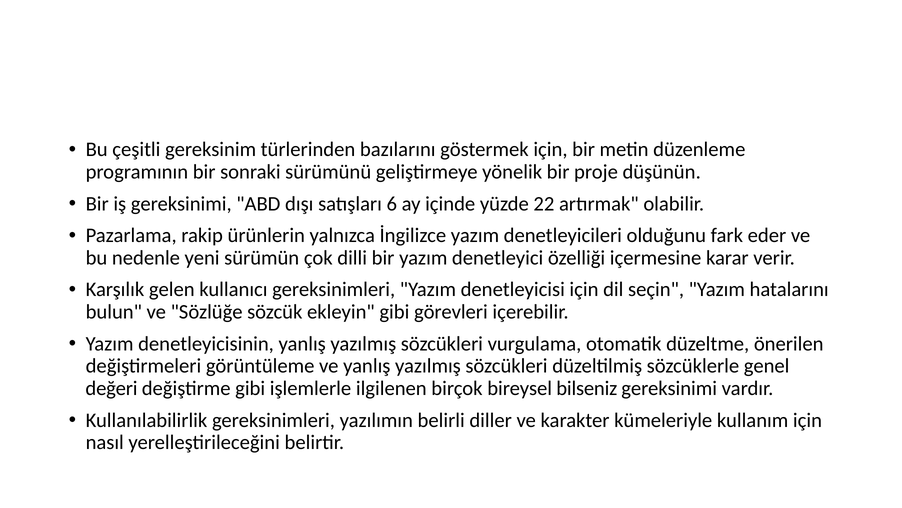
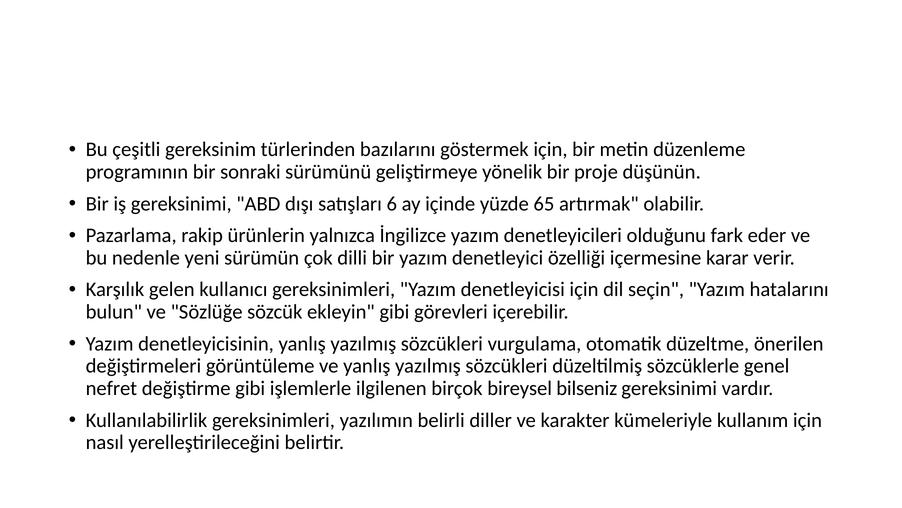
22: 22 -> 65 (544, 204)
değeri: değeri -> nefret (111, 388)
